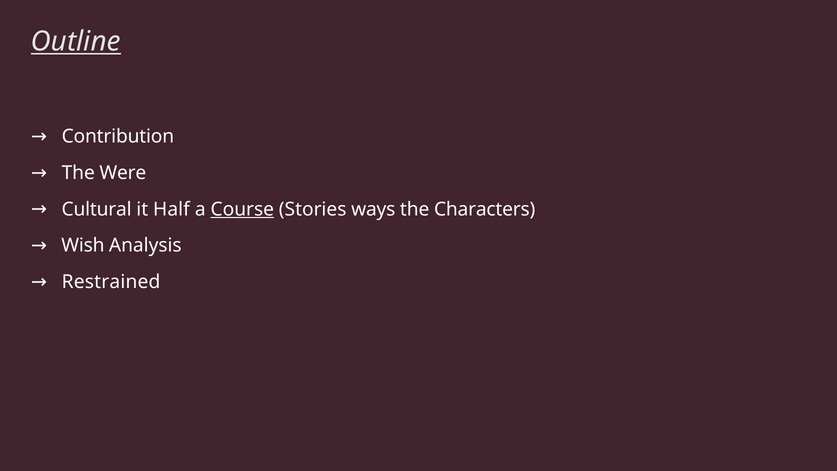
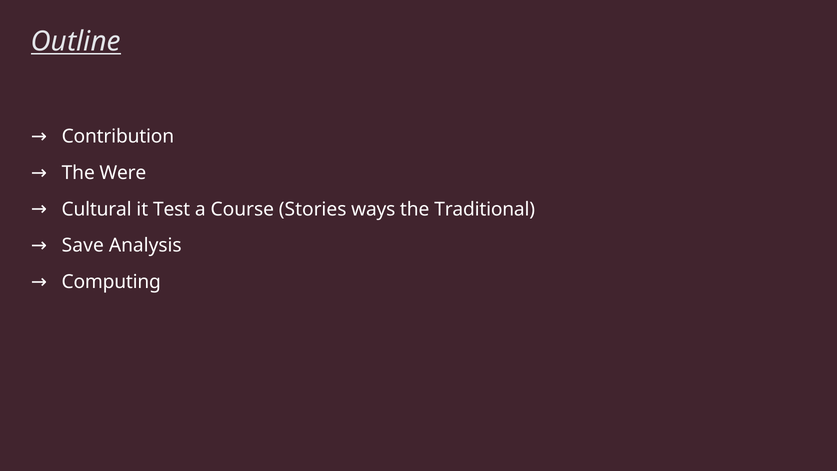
Half: Half -> Test (172, 209)
Course underline: present -> none (242, 209)
Characters: Characters -> Traditional (485, 209)
Wish: Wish -> Save (83, 246)
Restrained: Restrained -> Computing (111, 282)
